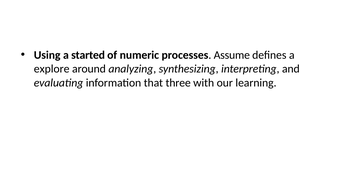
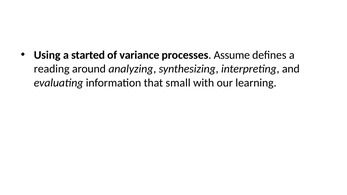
numeric: numeric -> variance (139, 55)
explore: explore -> reading (52, 69)
three: three -> small (178, 83)
